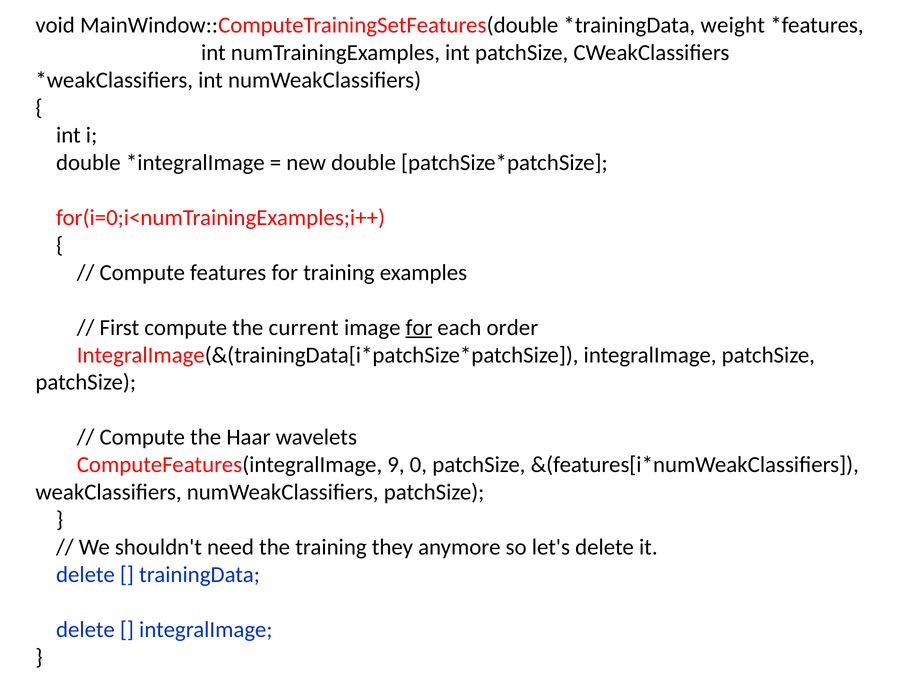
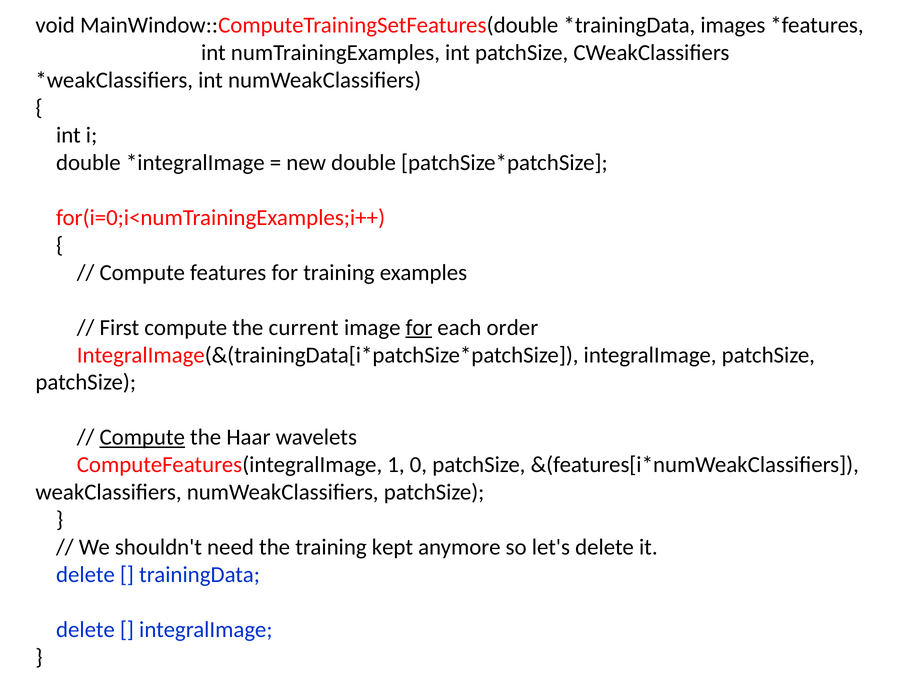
weight: weight -> images (733, 25)
Compute underline: none -> present (142, 437)
9: 9 -> 1 (396, 465)
they: they -> kept (392, 547)
